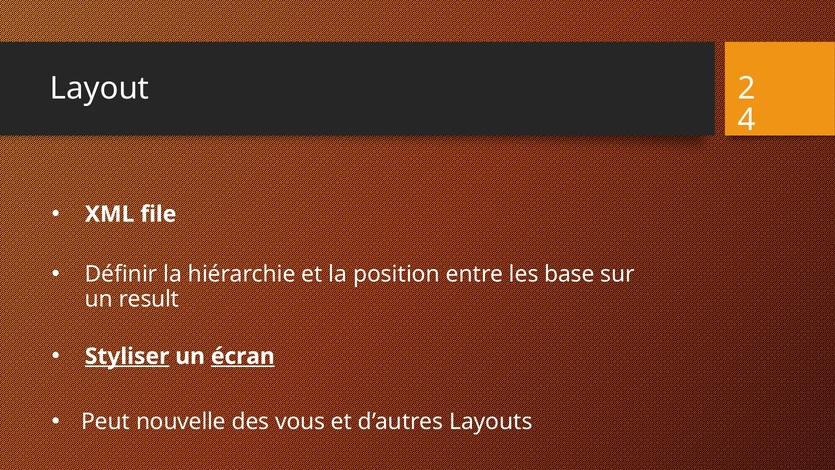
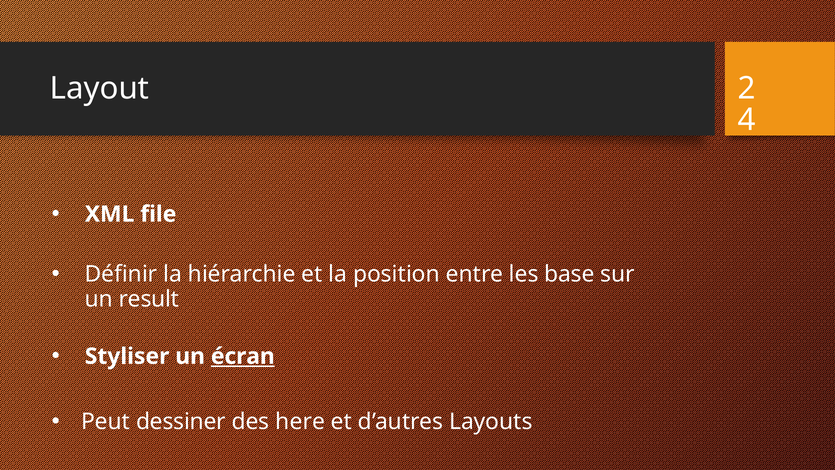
Styliser underline: present -> none (127, 356)
nouvelle: nouvelle -> dessiner (181, 421)
vous: vous -> here (300, 421)
